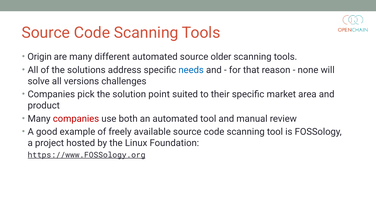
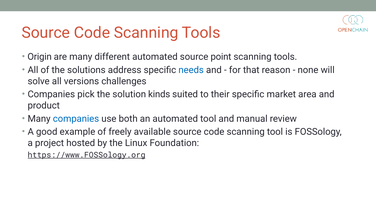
older: older -> point (221, 57)
point: point -> kinds (159, 95)
companies colour: red -> blue (76, 119)
